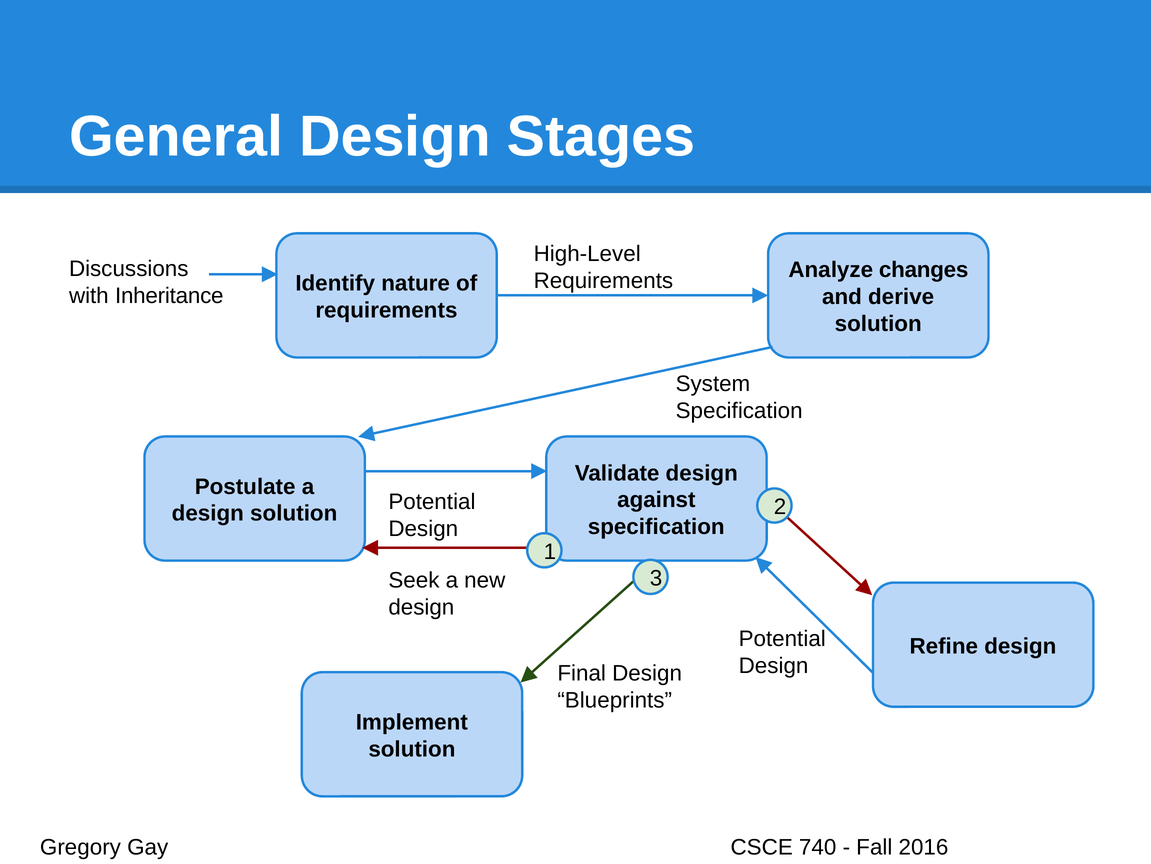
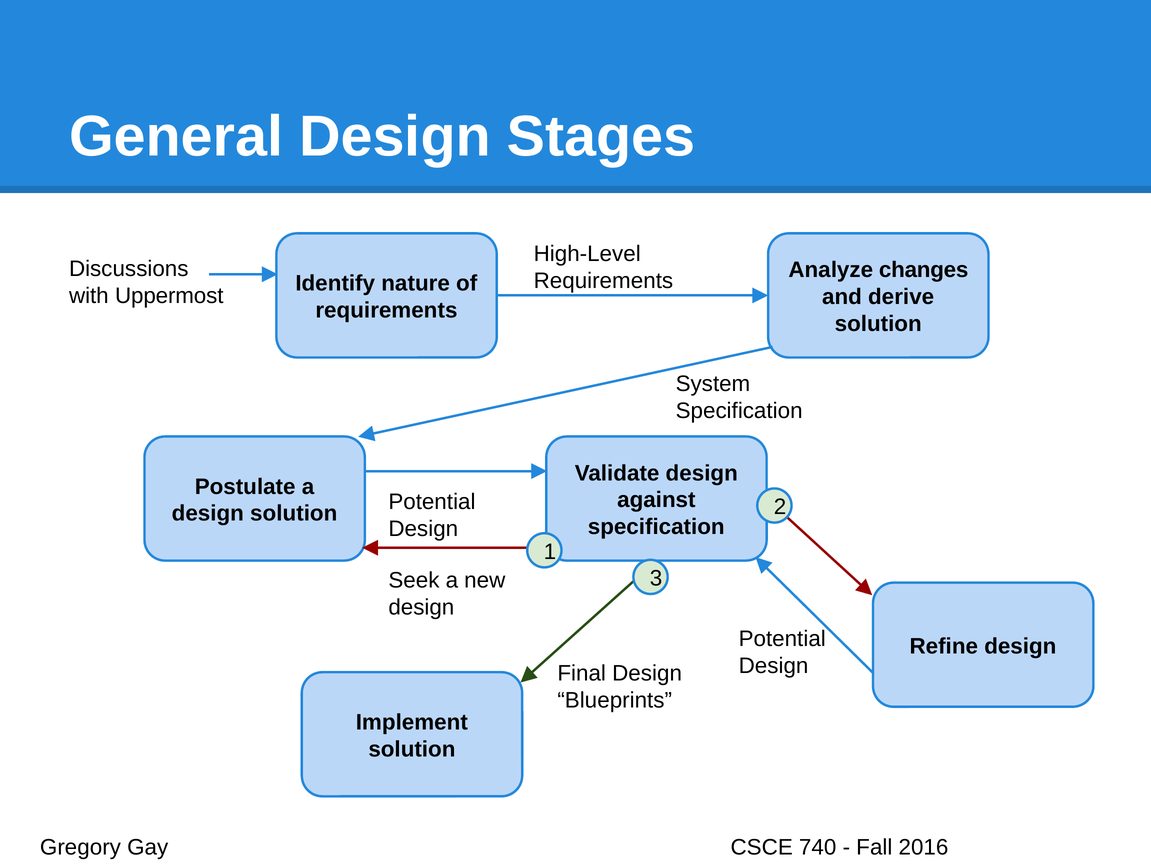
Inheritance: Inheritance -> Uppermost (169, 295)
